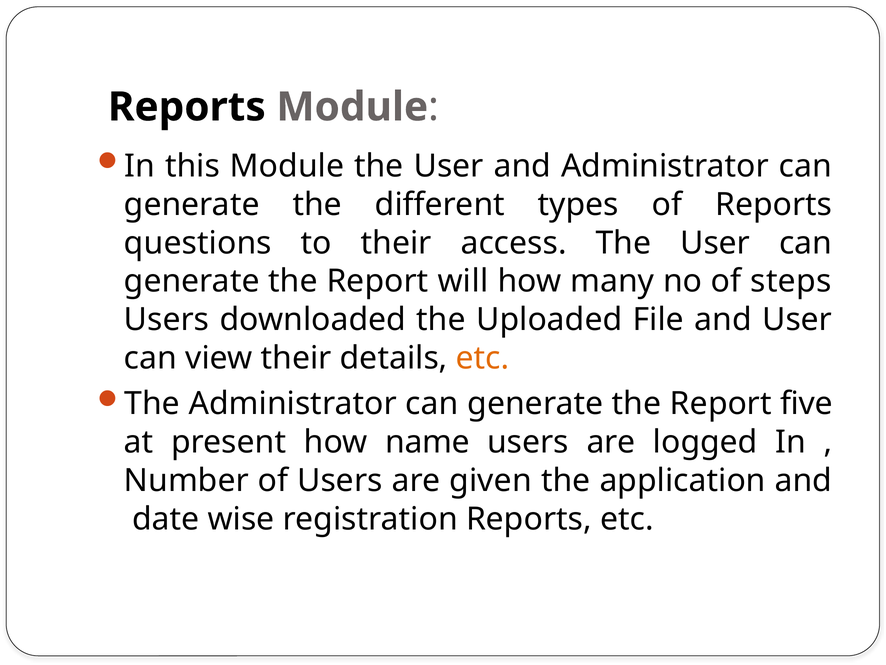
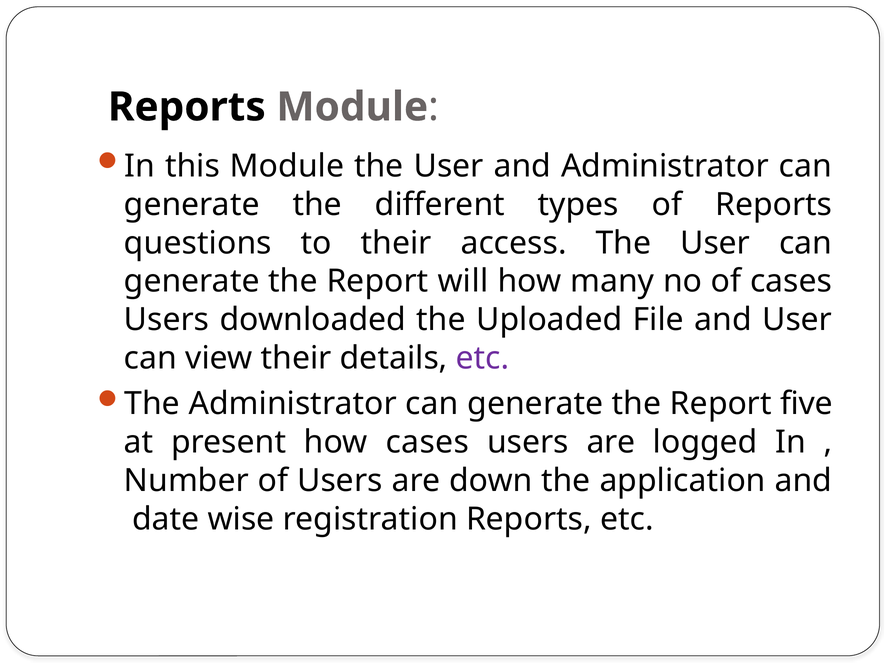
of steps: steps -> cases (791, 281)
etc colour: orange -> purple (483, 358)
how name: name -> cases (427, 442)
given: given -> down (491, 480)
